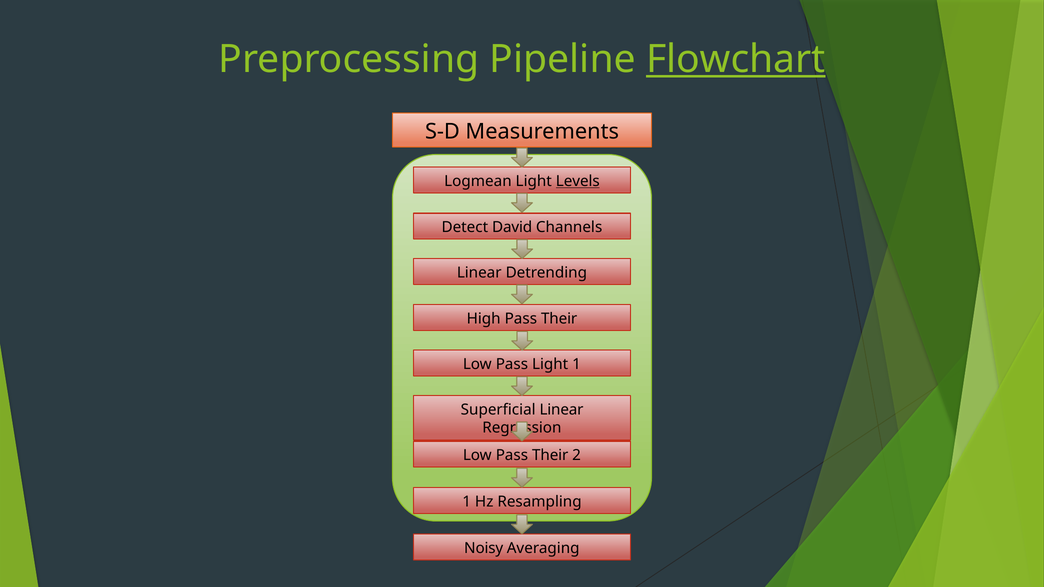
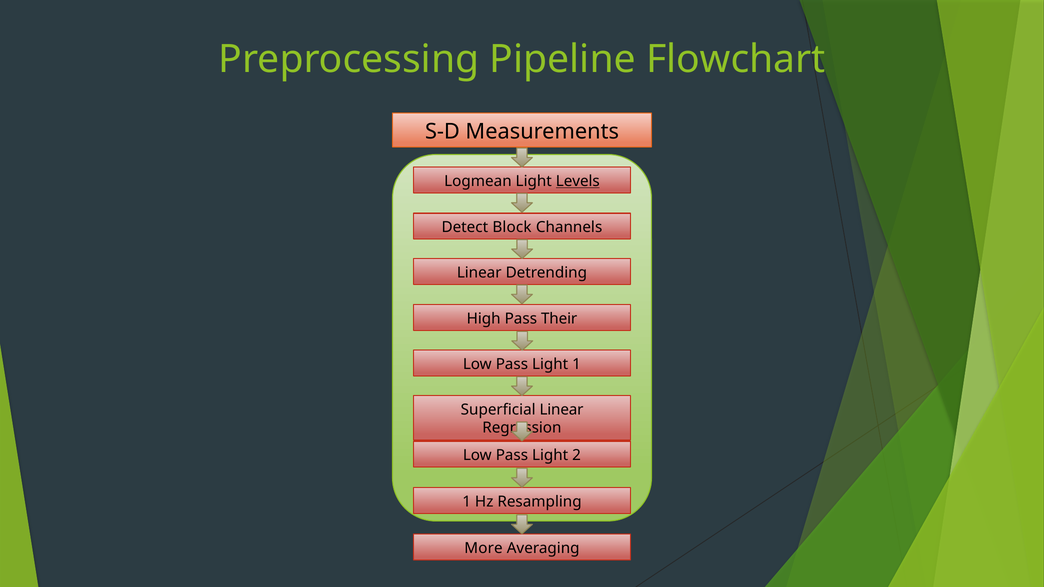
Flowchart underline: present -> none (736, 59)
David: David -> Block (512, 227)
Their: Their -> Light (550, 455)
Noisy: Noisy -> More (484, 548)
